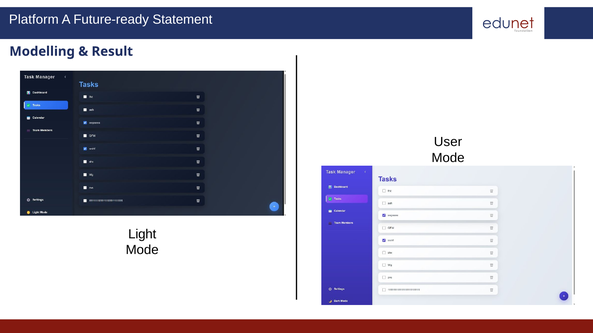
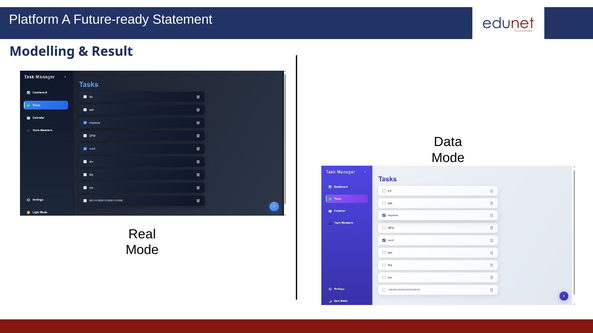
User: User -> Data (448, 142)
Light: Light -> Real (142, 234)
